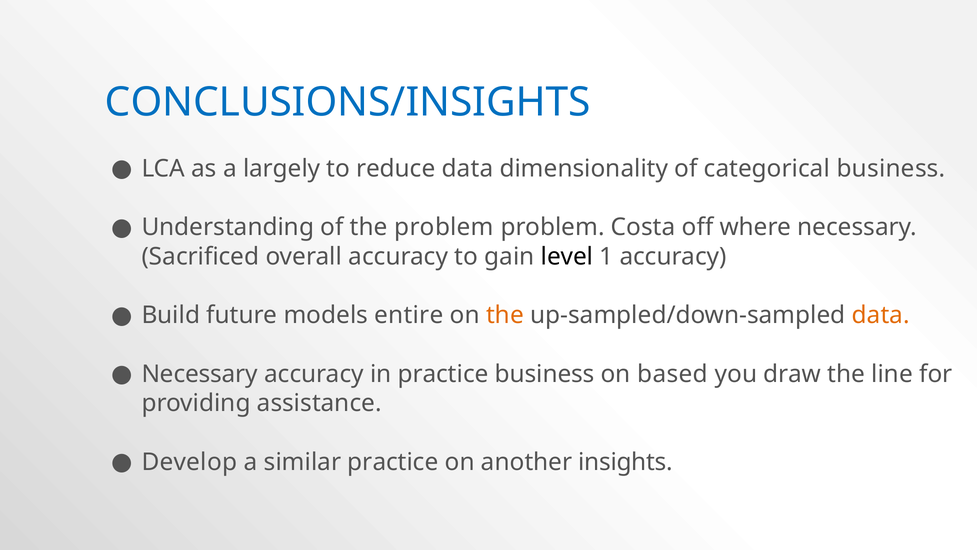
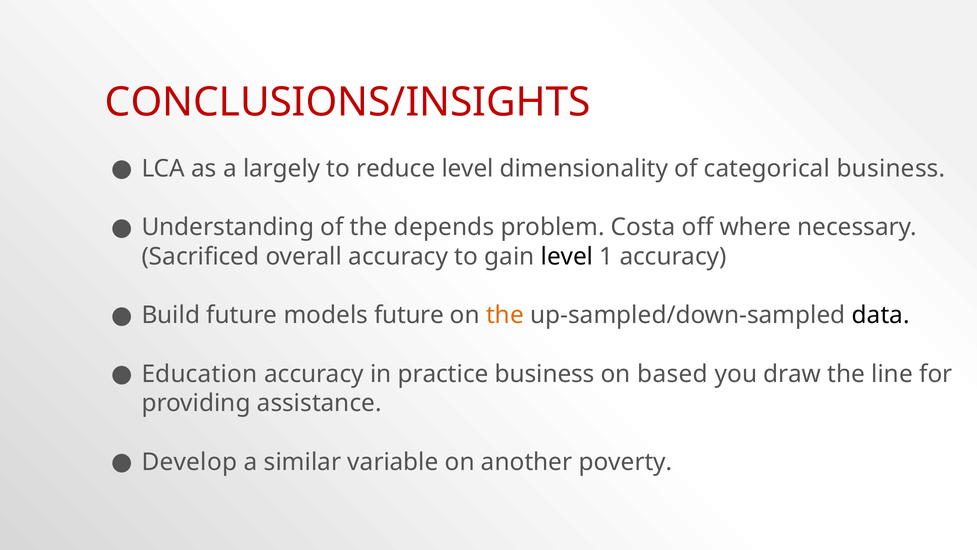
CONCLUSIONS/INSIGHTS colour: blue -> red (348, 102)
reduce data: data -> level (468, 169)
the problem: problem -> depends (444, 227)
models entire: entire -> future (409, 315)
data colour: orange -> black (881, 315)
Necessary: Necessary -> Education (200, 374)
similar practice: practice -> variable (393, 462)
insights: insights -> poverty (625, 462)
